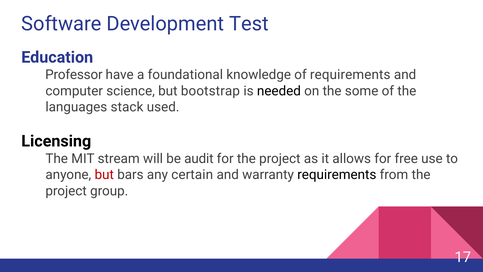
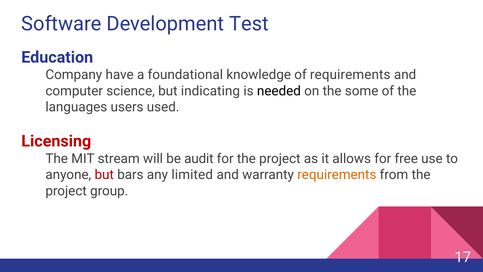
Professor: Professor -> Company (74, 75)
bootstrap: bootstrap -> indicating (210, 91)
stack: stack -> users (127, 107)
Licensing colour: black -> red (56, 141)
certain: certain -> limited (192, 175)
requirements colour: black -> orange (337, 175)
